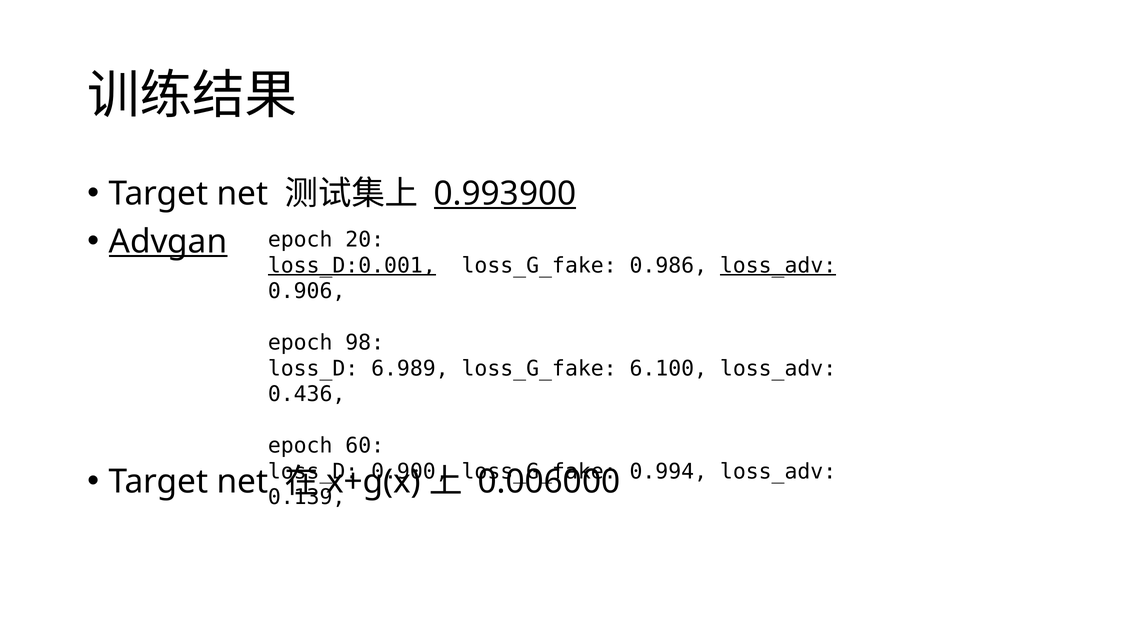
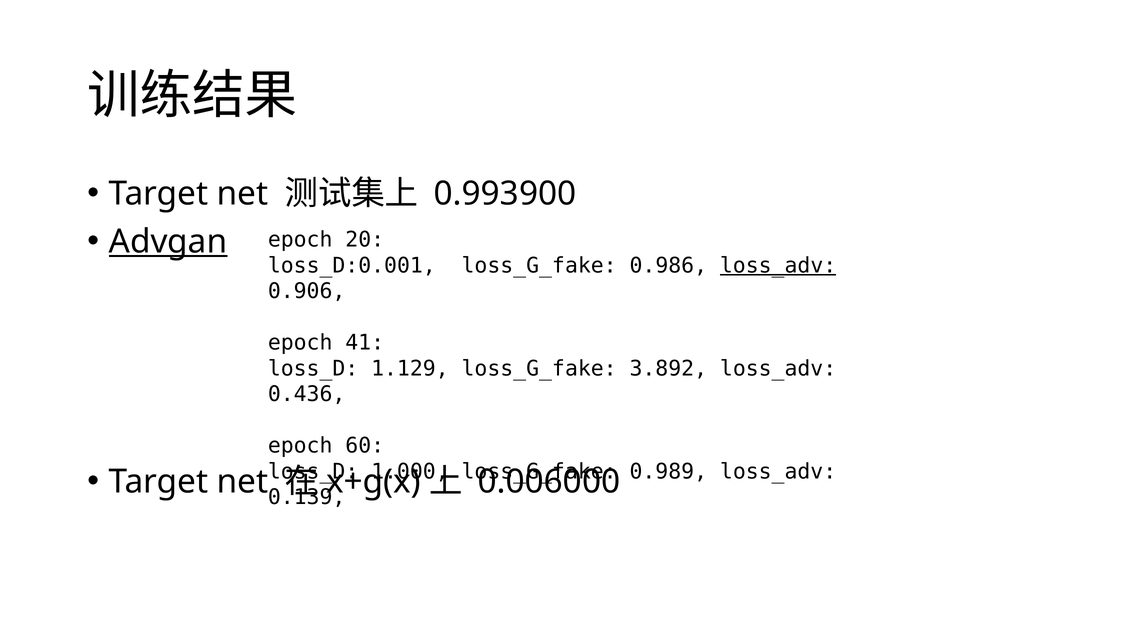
0.993900 underline: present -> none (505, 194)
loss_D:0.001 underline: present -> none (352, 266)
98: 98 -> 41 (365, 343)
6.989: 6.989 -> 1.129 (410, 369)
6.100: 6.100 -> 3.892 (668, 369)
0.900: 0.900 -> 1.000 (410, 472)
0.994: 0.994 -> 0.989 (668, 472)
